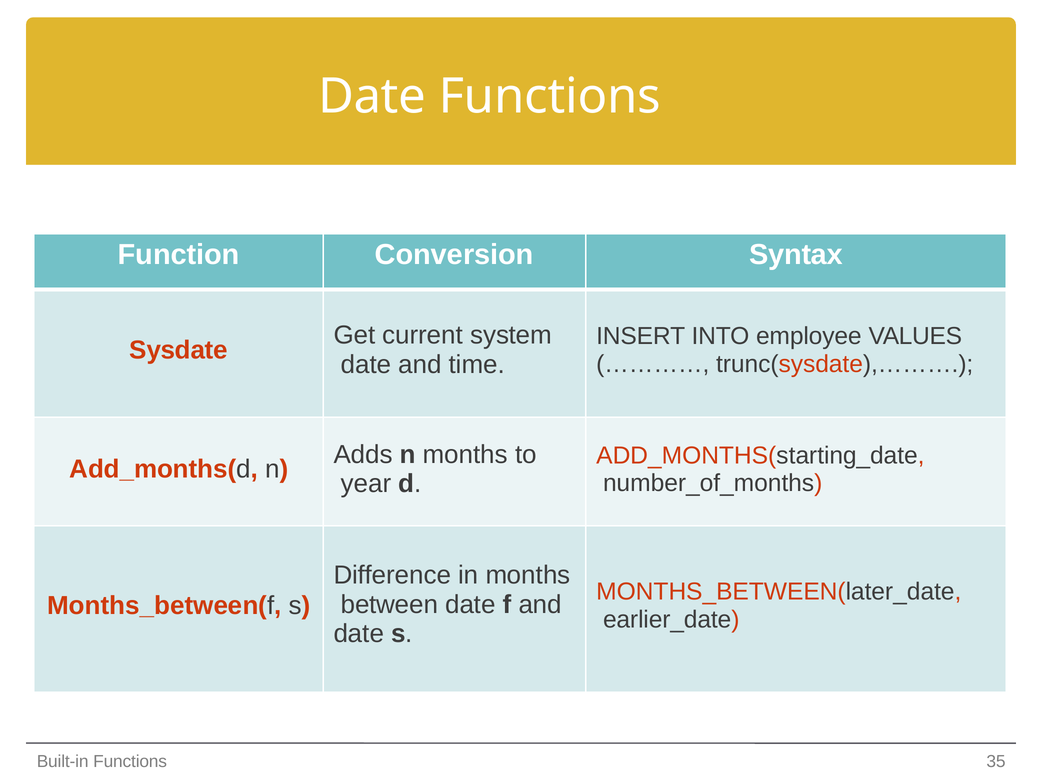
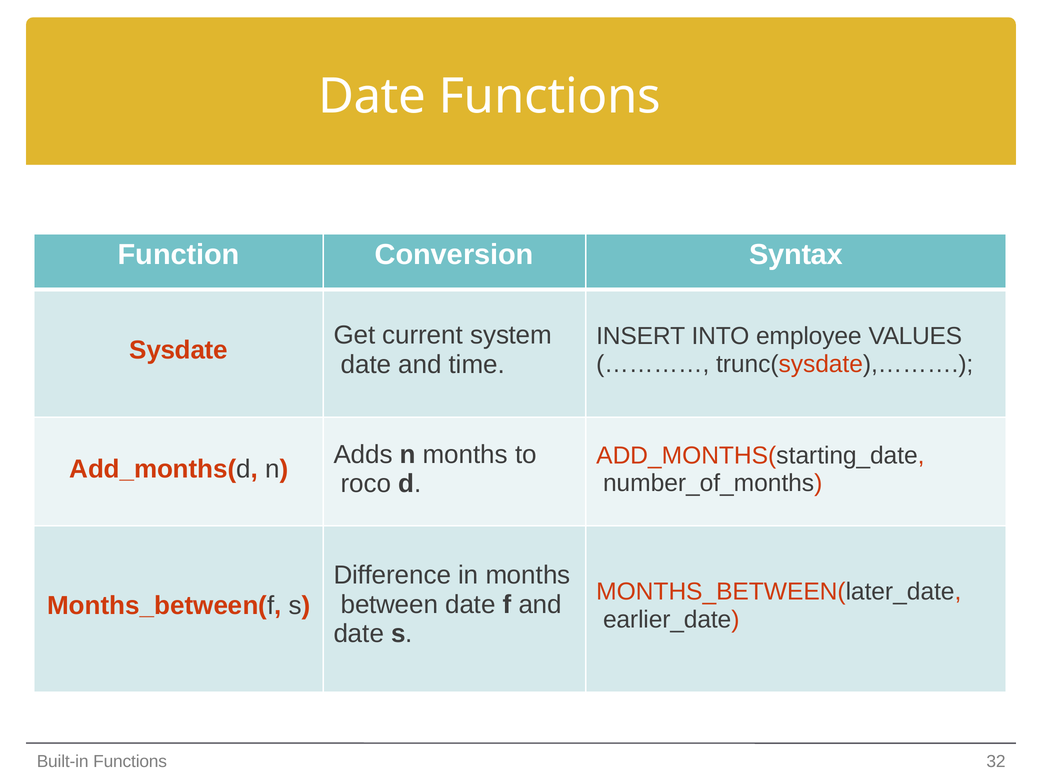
year: year -> roco (366, 484)
35: 35 -> 32 (996, 762)
